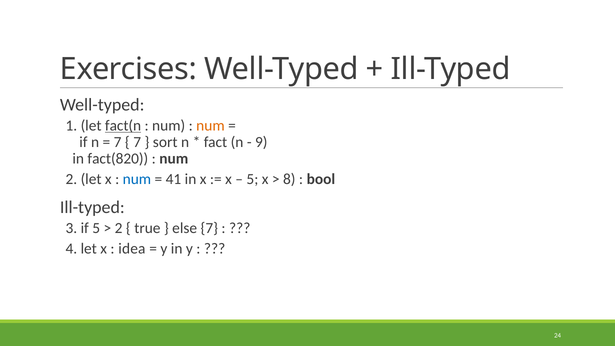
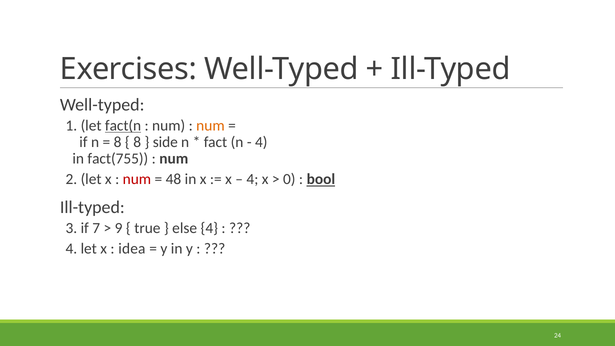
7: 7 -> 8 (118, 142)
7: 7 -> 8 (137, 142)
sort: sort -> side (165, 142)
9: 9 -> 4 (261, 142)
fact(820: fact(820 -> fact(755 (118, 159)
num colour: blue -> red (137, 179)
41: 41 -> 48 (173, 179)
5: 5 -> 4 (252, 179)
8: 8 -> 0 (289, 179)
bool underline: none -> present (321, 179)
if 5: 5 -> 7 (96, 228)
2: 2 -> 9 (119, 228)
else 7: 7 -> 4 (209, 228)
